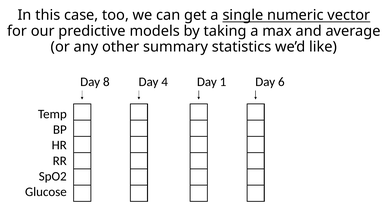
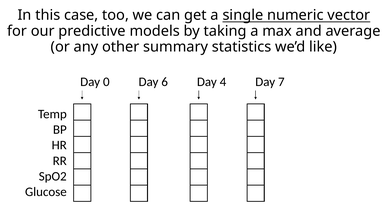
8: 8 -> 0 (106, 82)
4: 4 -> 6 (165, 82)
1: 1 -> 4 (223, 82)
6: 6 -> 7 (281, 82)
